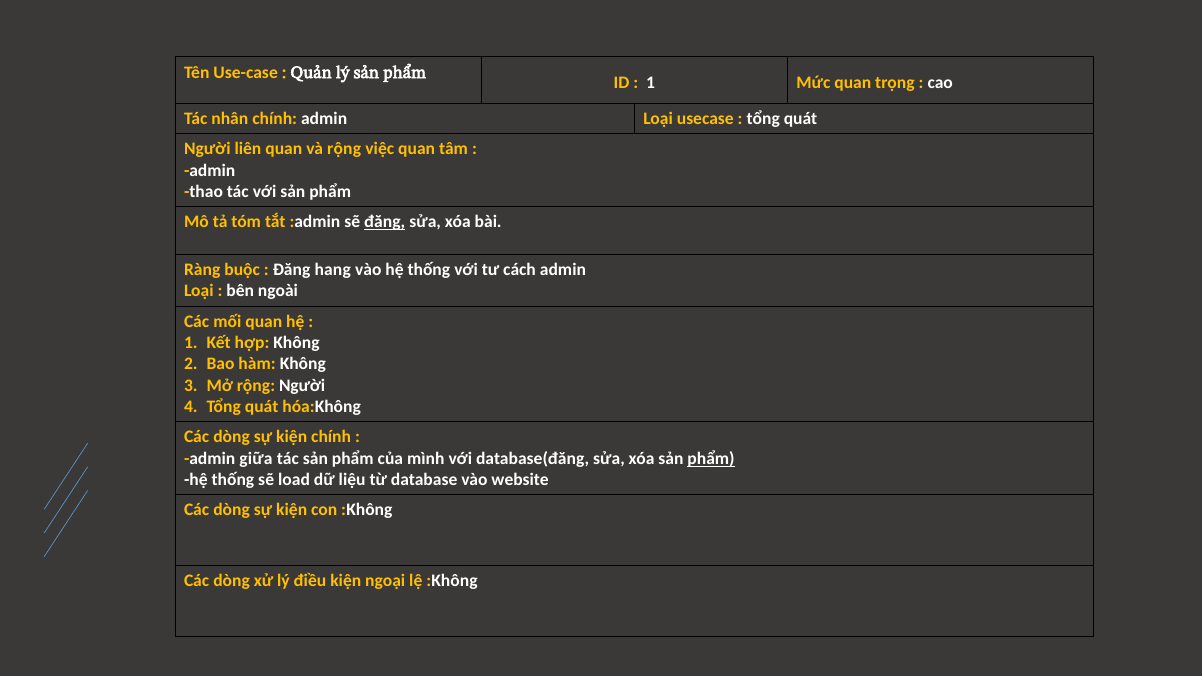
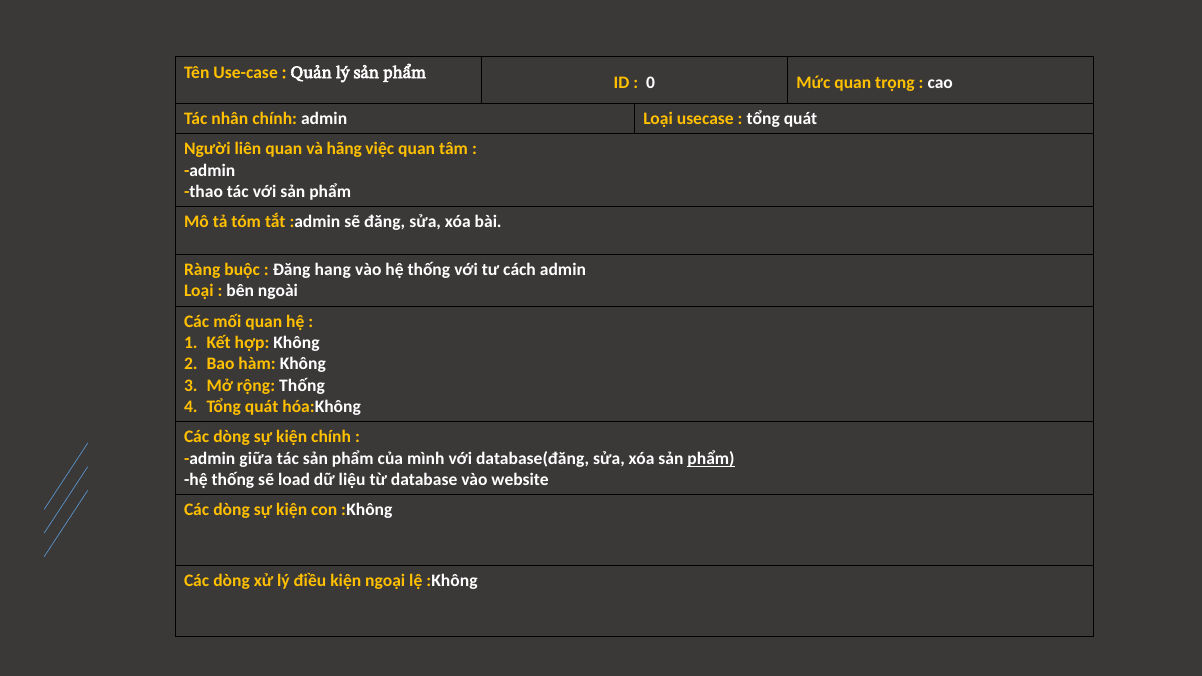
1: 1 -> 0 (651, 83)
và rộng: rộng -> hãng (344, 149)
đăng underline: present -> none (385, 222)
rộng Người: Người -> Thống (302, 386)
